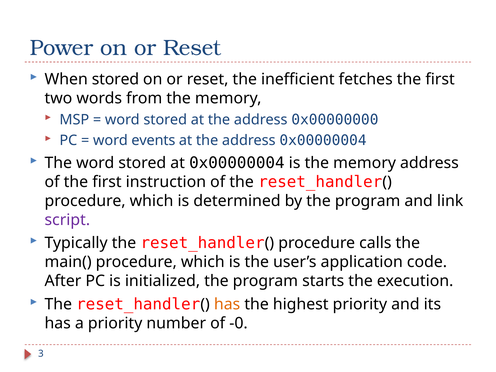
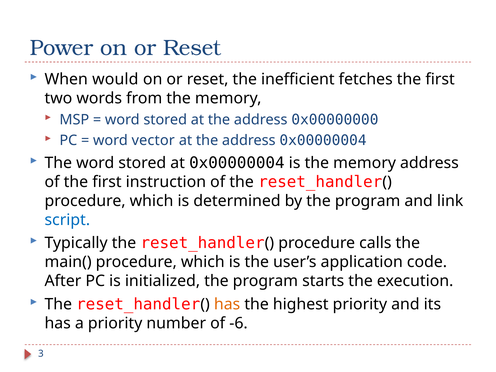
When stored: stored -> would (115, 79)
events: events -> vector (153, 141)
script colour: purple -> blue (67, 220)
-0: -0 -> -6 (239, 323)
